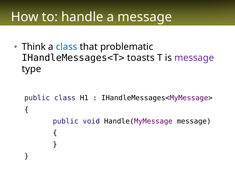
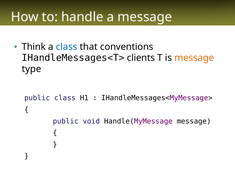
problematic: problematic -> conventions (127, 47)
toasts: toasts -> clients (141, 58)
message colour: purple -> orange (194, 58)
